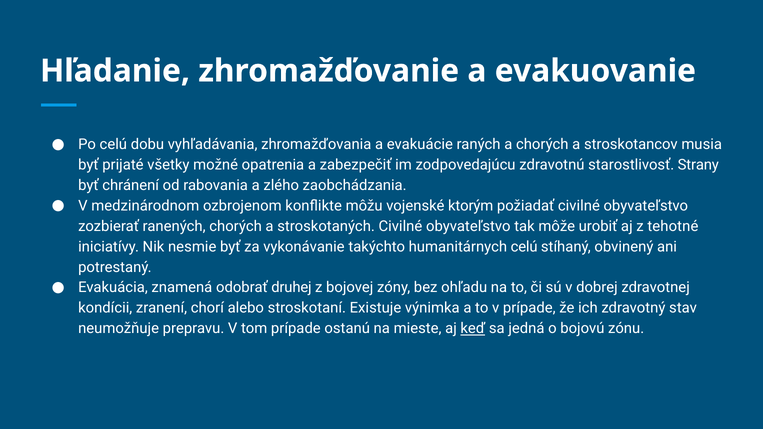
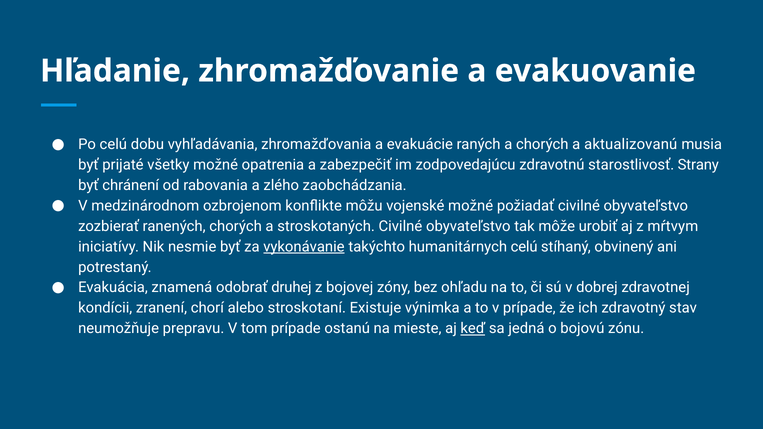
stroskotancov: stroskotancov -> aktualizovanú (631, 145)
vojenské ktorým: ktorým -> možné (471, 206)
tehotné: tehotné -> mŕtvym (673, 226)
vykonávanie underline: none -> present (304, 247)
